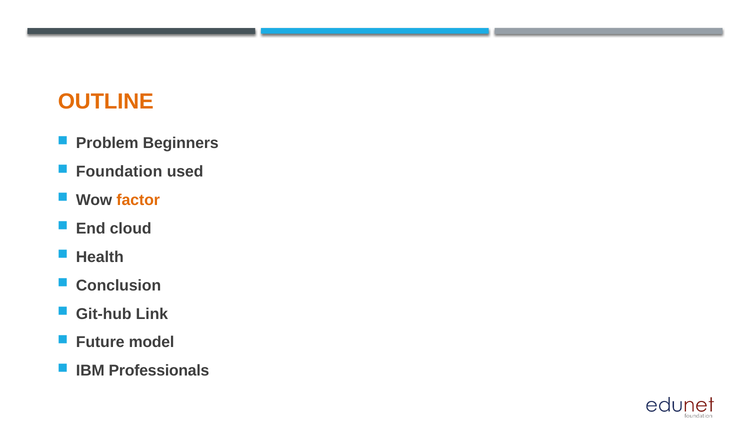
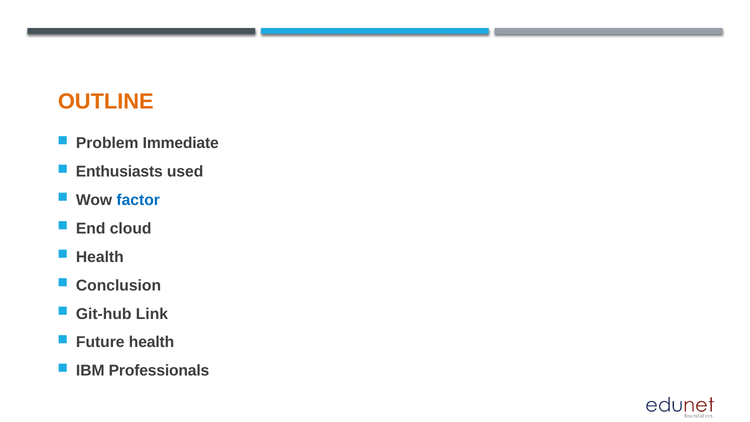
Beginners: Beginners -> Immediate (181, 143)
Foundation: Foundation -> Enthusiasts (119, 172)
factor colour: orange -> blue (138, 200)
Future model: model -> health (152, 342)
